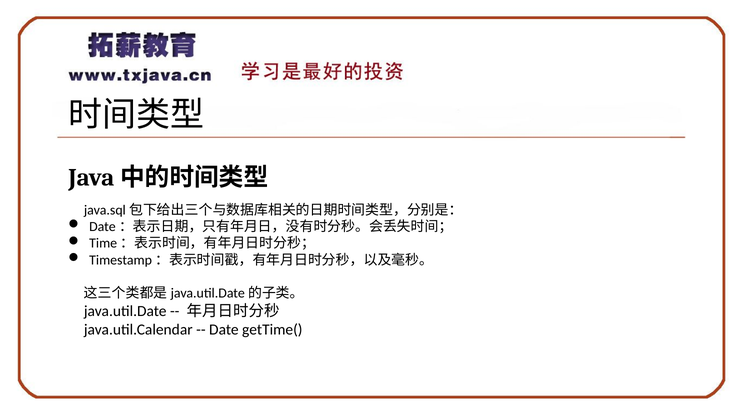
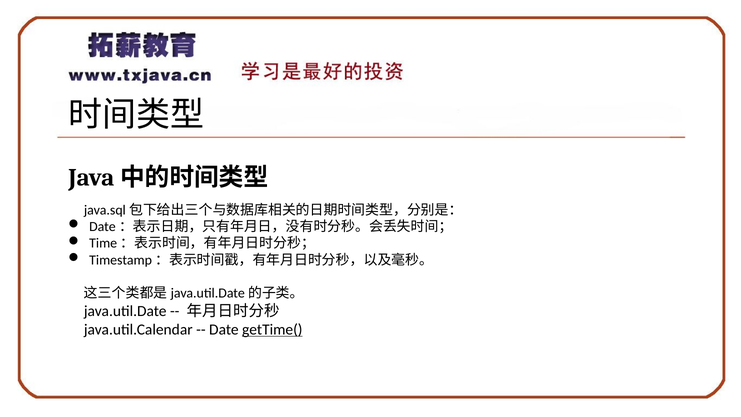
getTime( underline: none -> present (272, 329)
